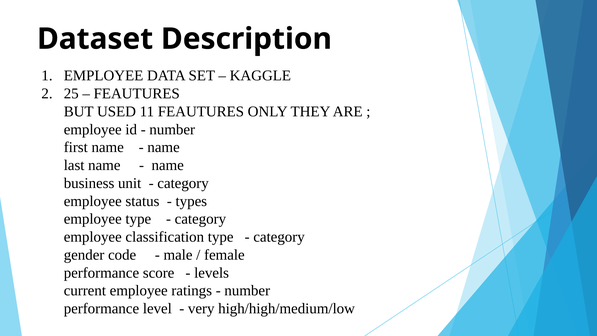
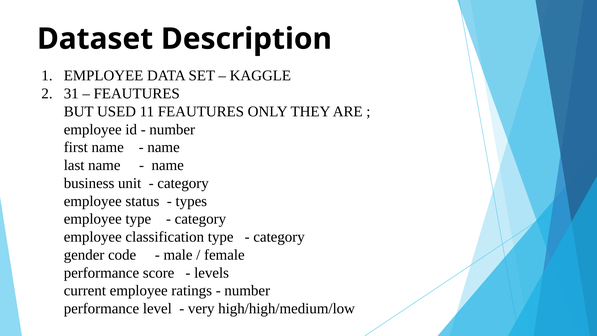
25: 25 -> 31 (71, 94)
